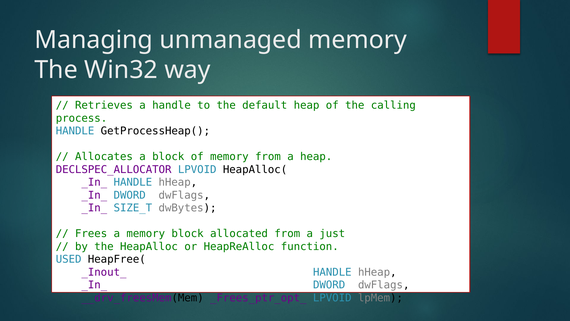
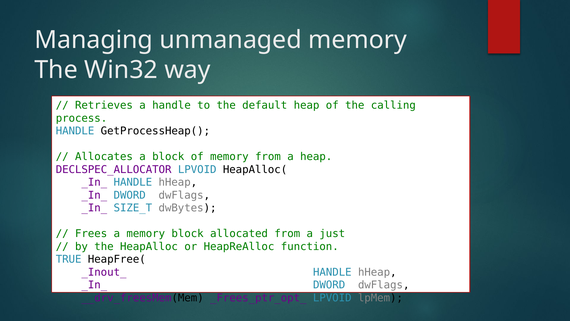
USED: USED -> TRUE (69, 259)
